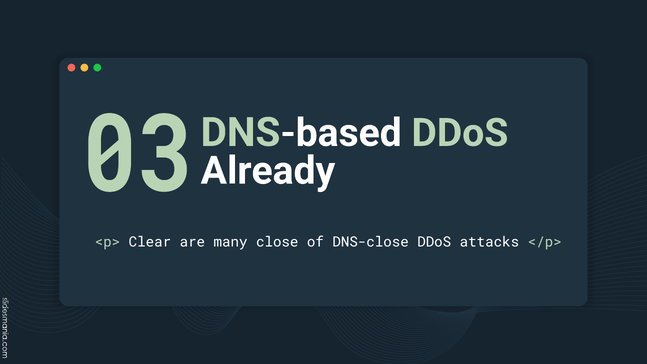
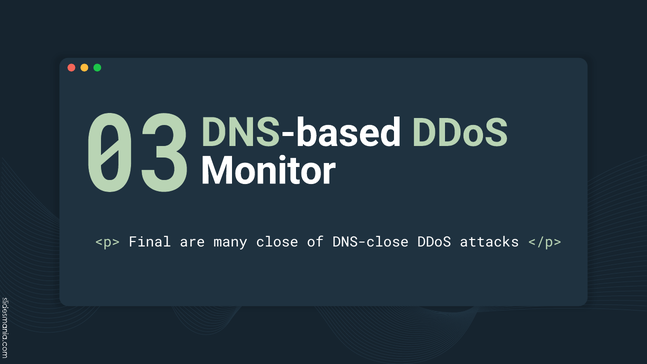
Already: Already -> Monitor (268, 171)
Clear: Clear -> Final (150, 242)
